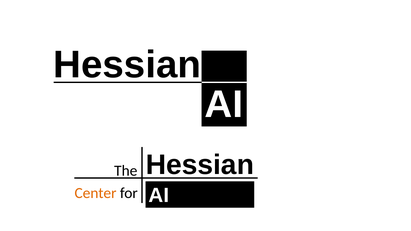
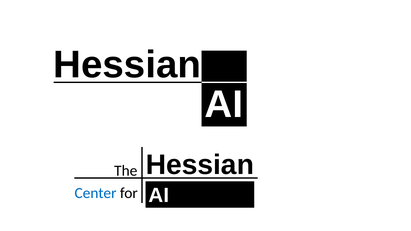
Center colour: orange -> blue (96, 193)
